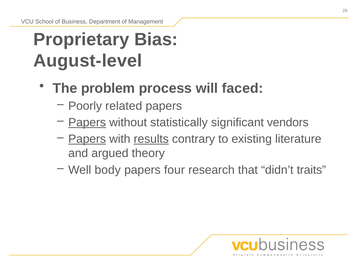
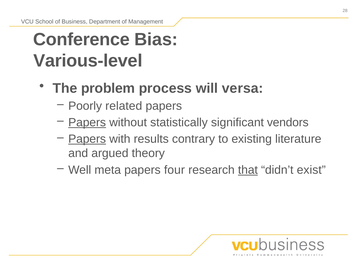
Proprietary: Proprietary -> Conference (81, 40)
August-level: August-level -> Various-level (88, 61)
faced: faced -> versa (243, 88)
results underline: present -> none (151, 139)
body: body -> meta (108, 170)
that underline: none -> present (248, 170)
traits: traits -> exist (311, 170)
